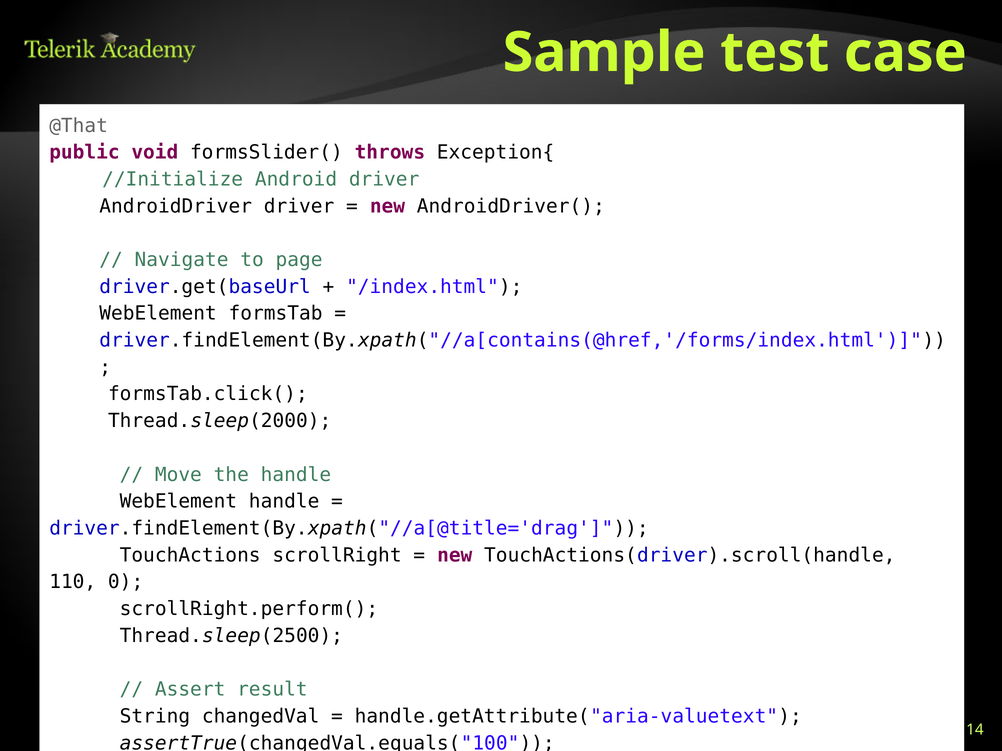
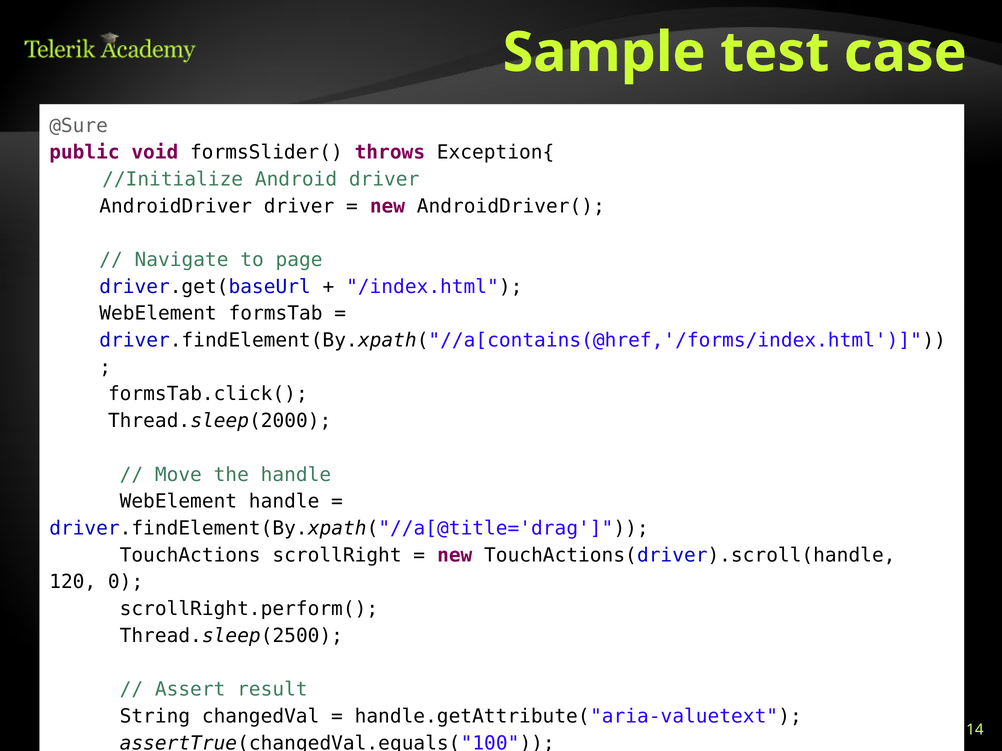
@That: @That -> @Sure (79, 126)
110: 110 -> 120 (73, 582)
